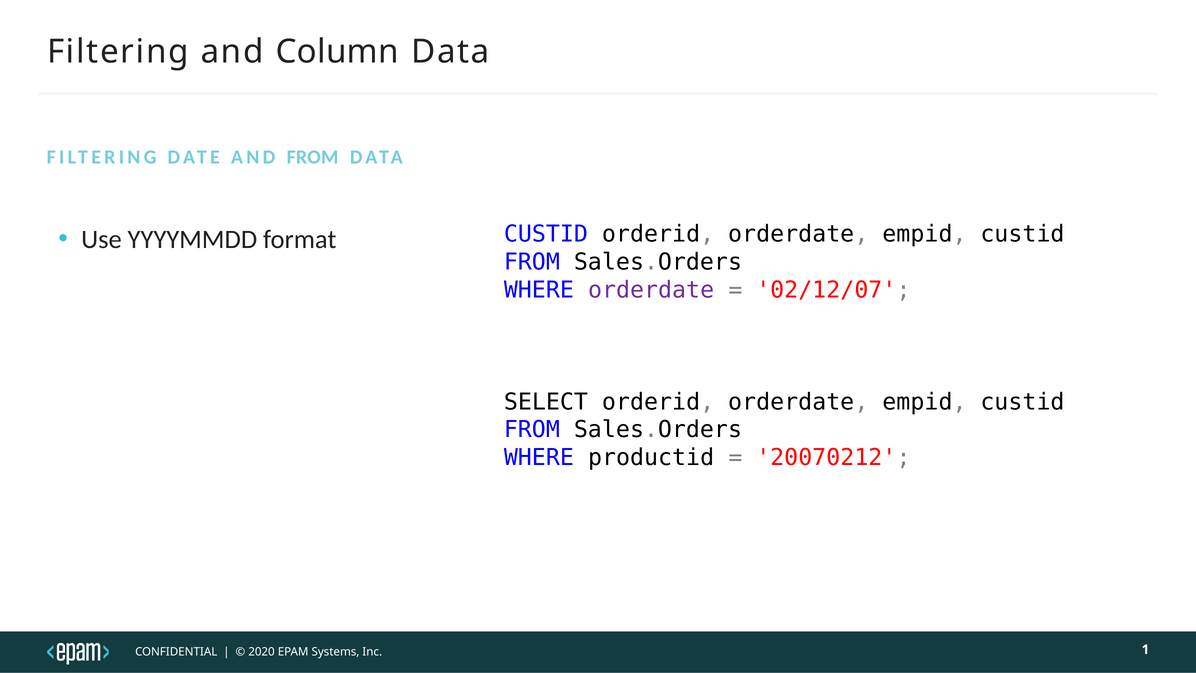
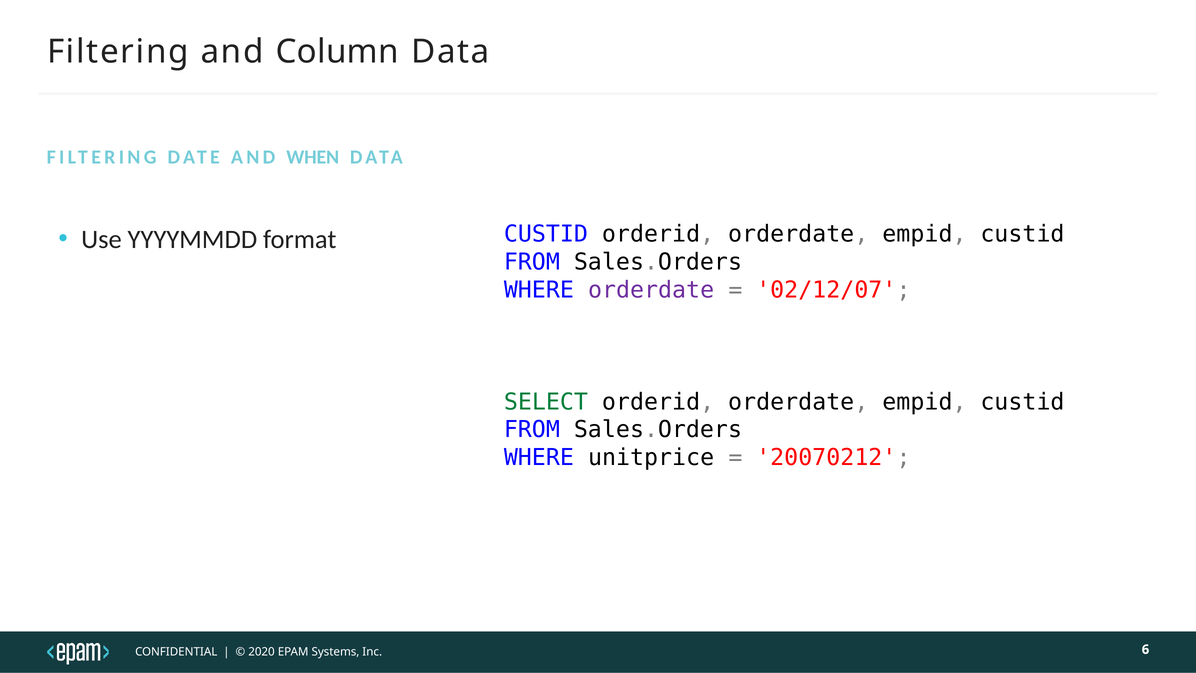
AND FROM: FROM -> WHEN (313, 157)
SELECT colour: black -> green (546, 402)
productid: productid -> unitprice (651, 458)
1: 1 -> 6 (1146, 649)
